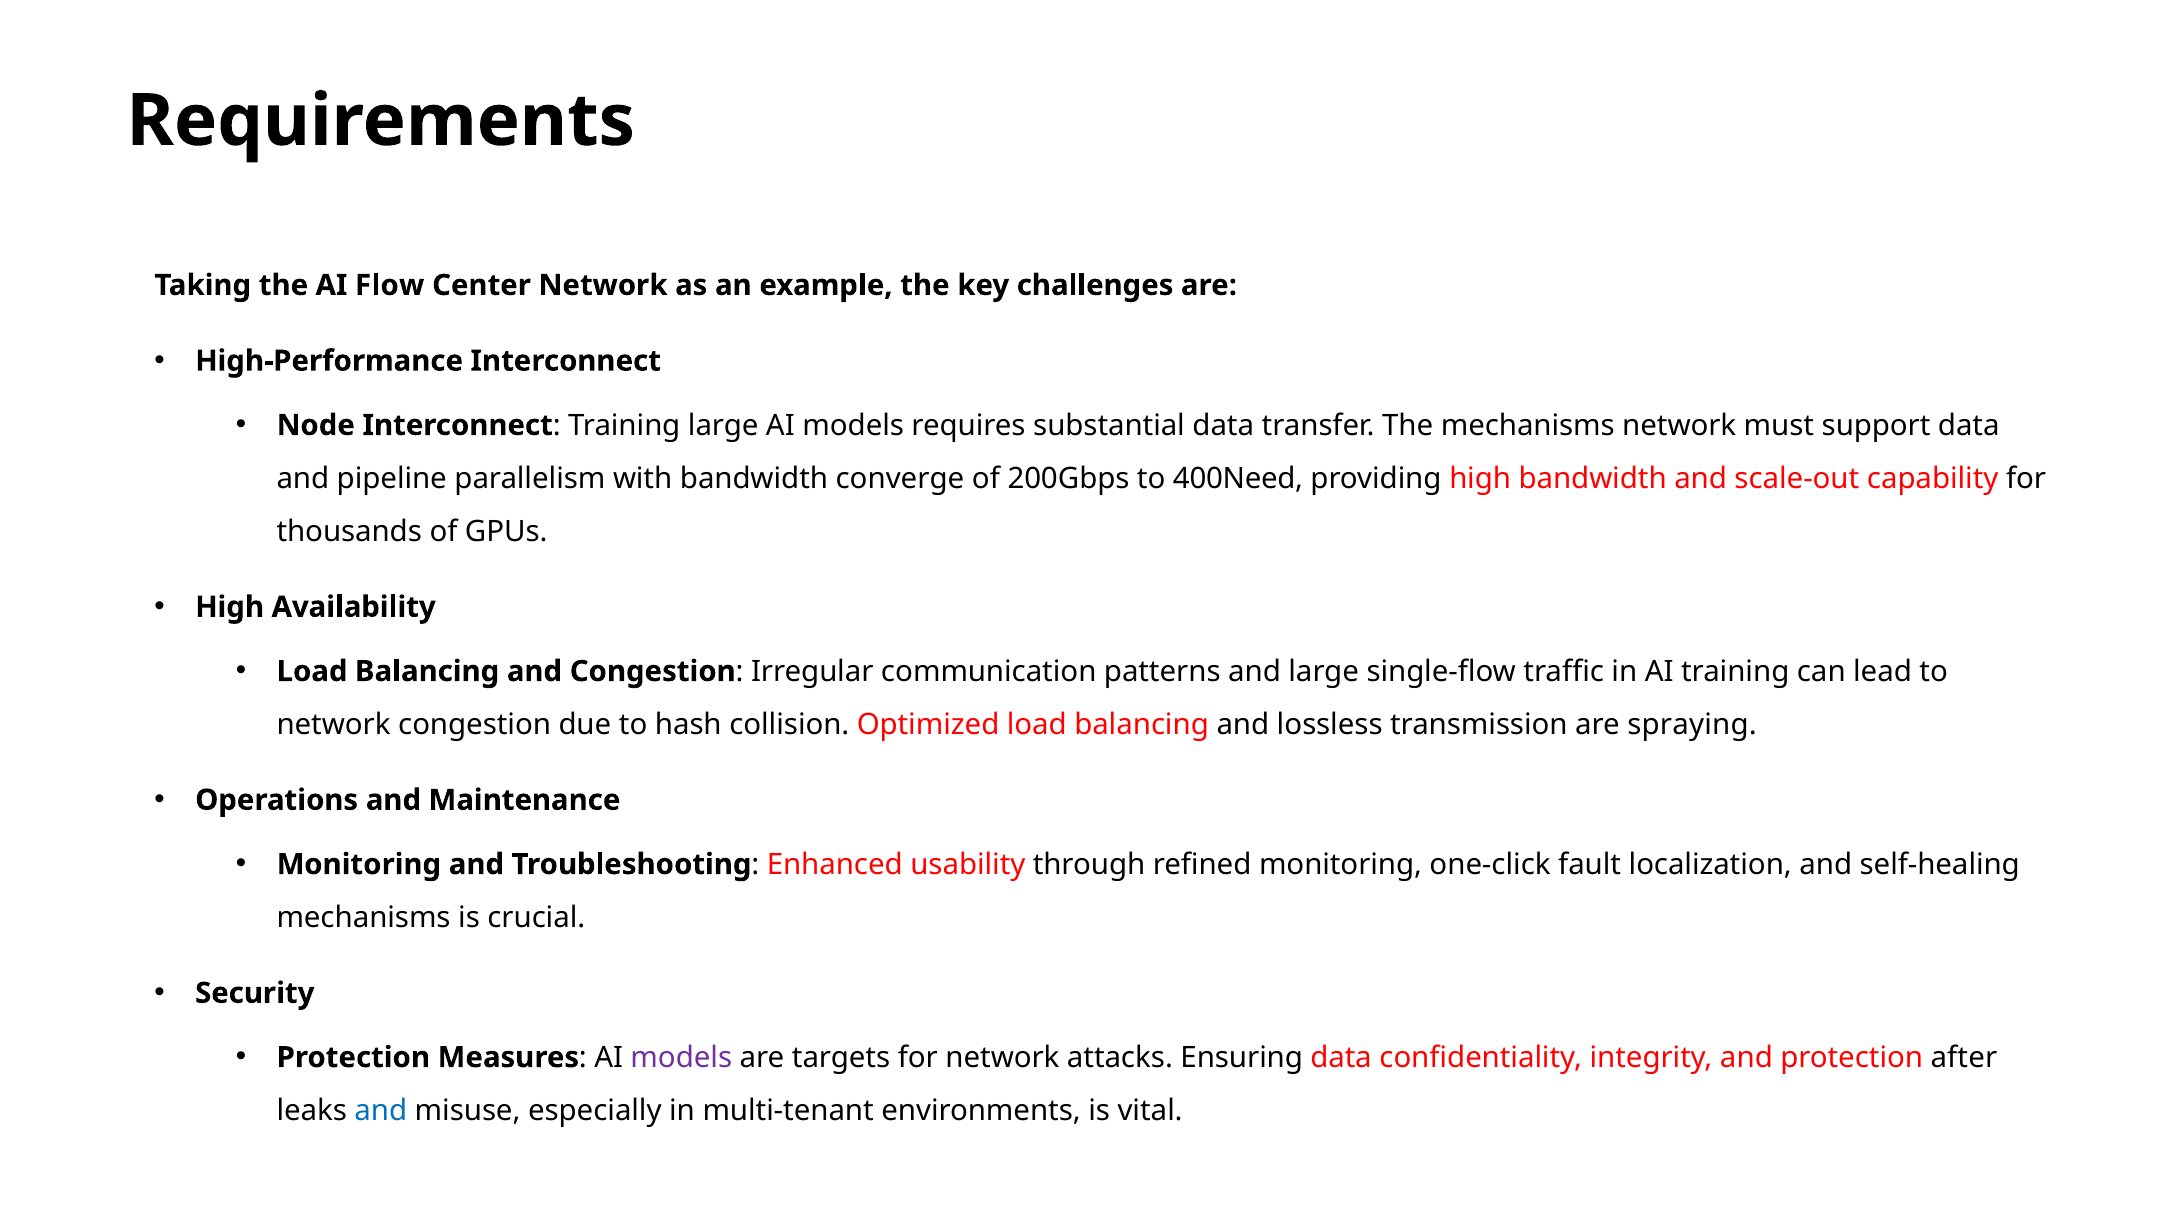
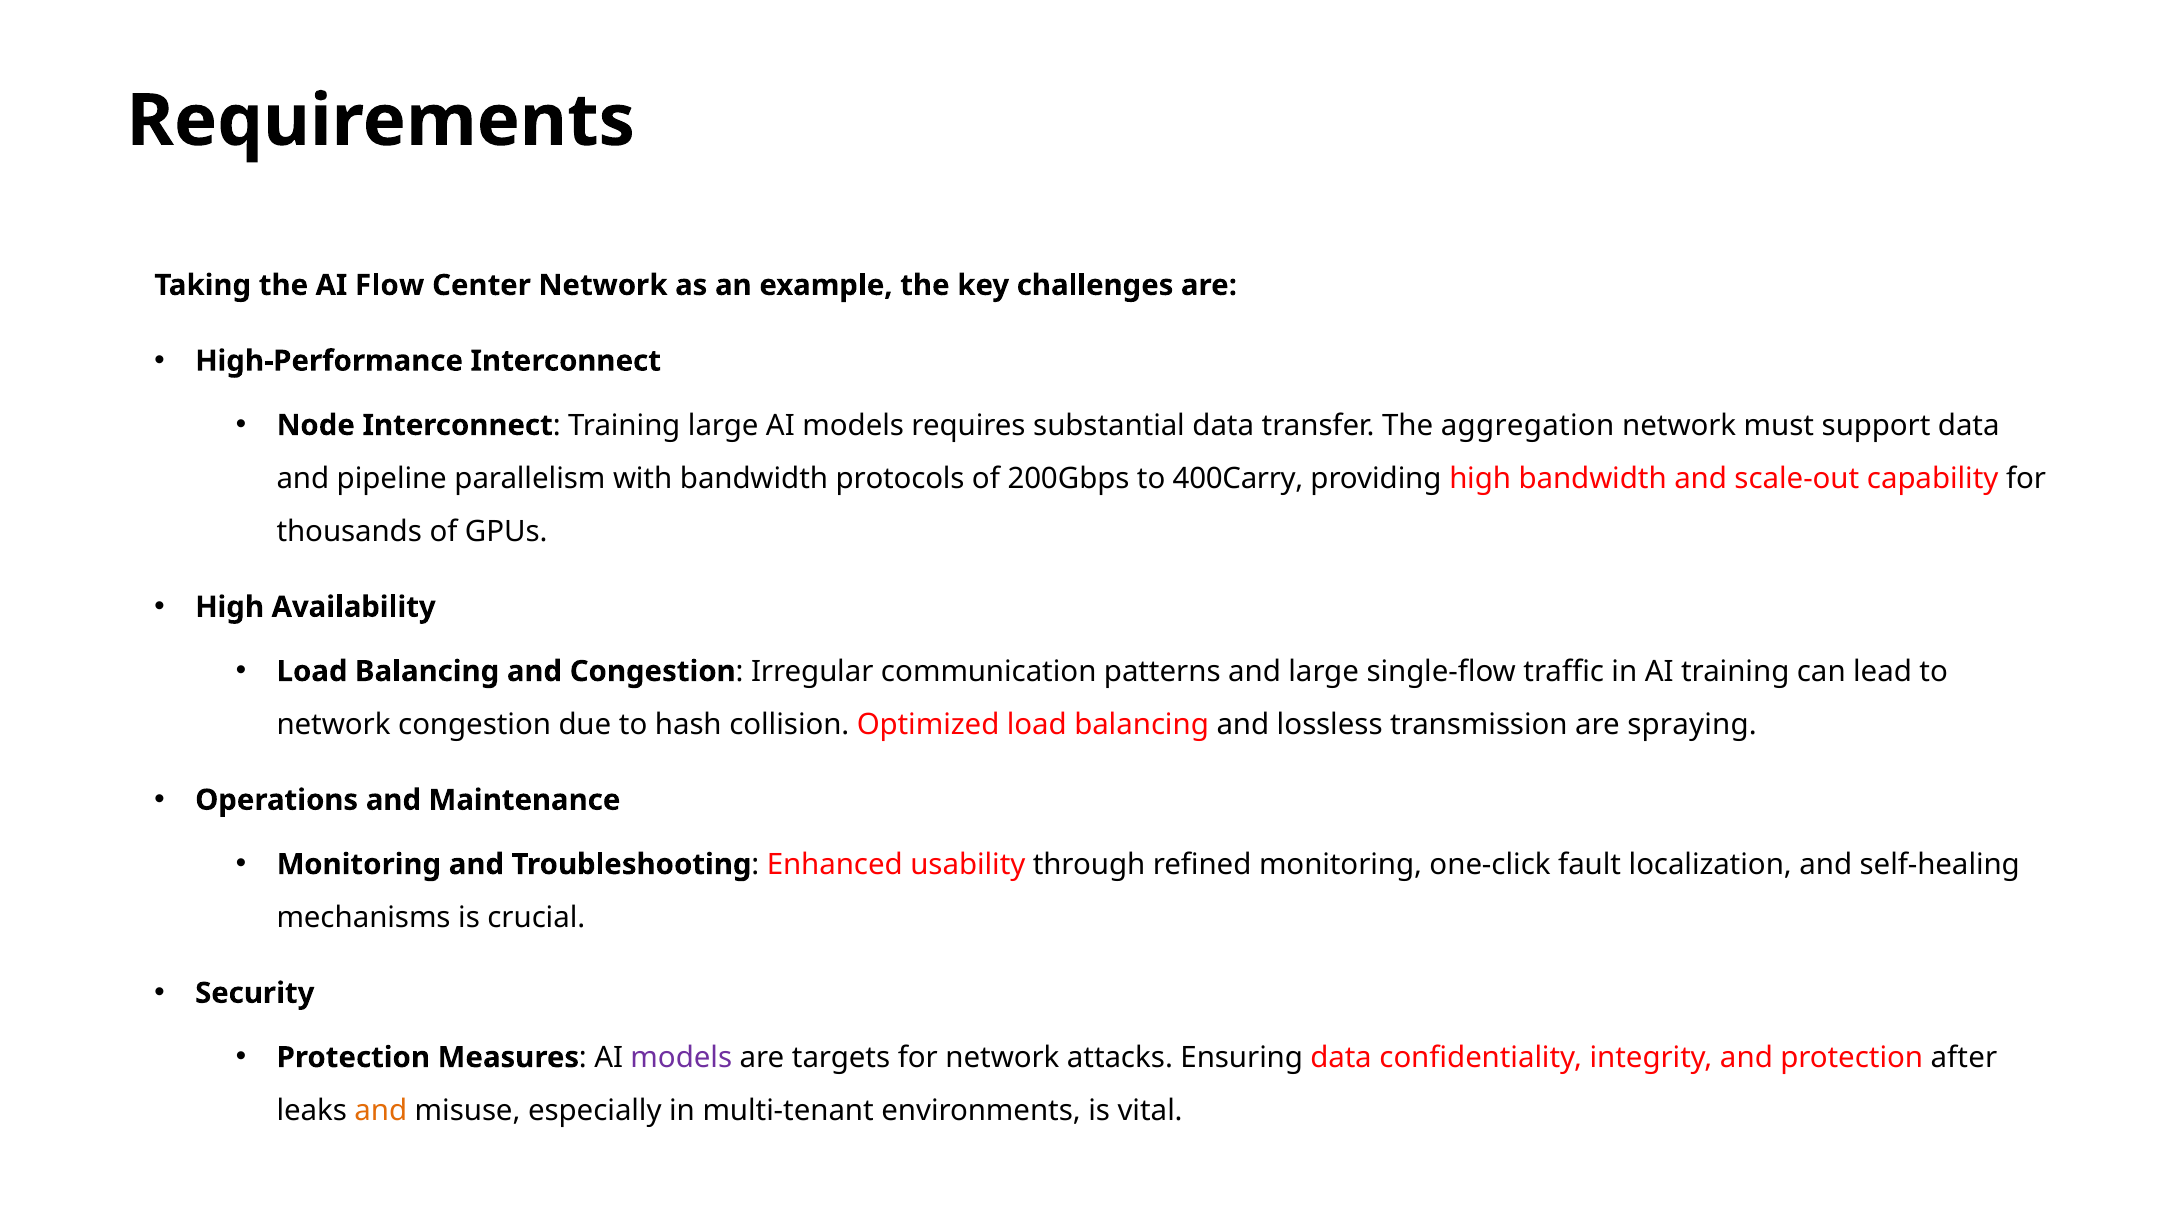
The mechanisms: mechanisms -> aggregation (1528, 425)
converge: converge -> protocols (900, 478)
400Need: 400Need -> 400Carry (1238, 478)
and colour: blue -> orange (381, 1110)
